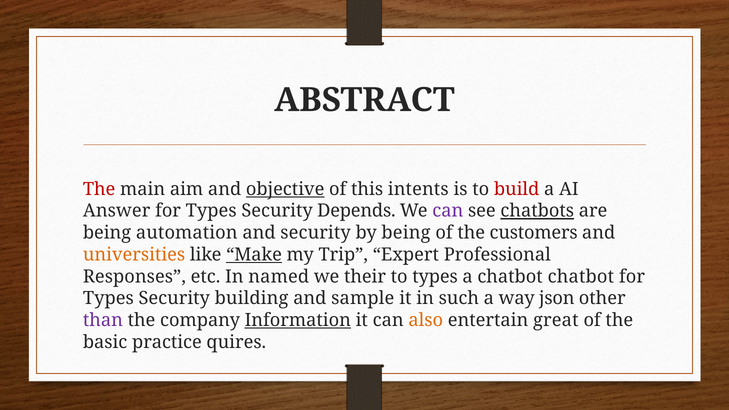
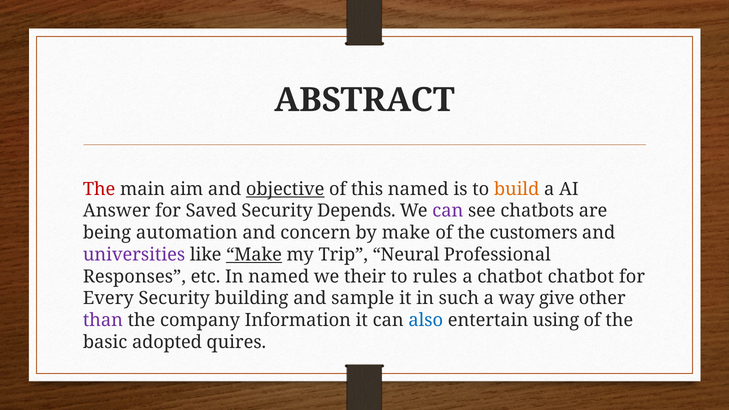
this intents: intents -> named (418, 189)
build colour: red -> orange (517, 189)
Types: Types -> Saved (211, 211)
chatbots underline: present -> none (537, 211)
and security: security -> concern (316, 233)
by being: being -> make (406, 233)
universities colour: orange -> purple (134, 255)
Expert: Expert -> Neural (406, 255)
to types: types -> rules (435, 277)
Types: Types -> Every (108, 298)
json: json -> give (557, 298)
Information underline: present -> none (298, 320)
also colour: orange -> blue (426, 320)
great: great -> using (556, 320)
practice: practice -> adopted (167, 342)
